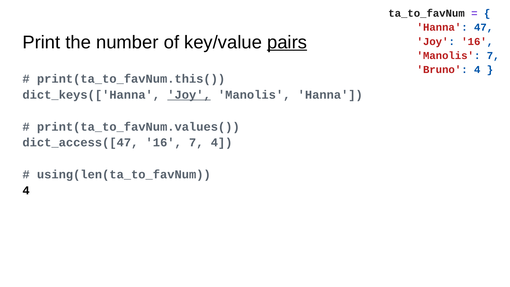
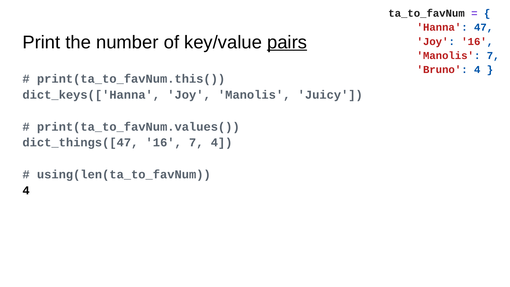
Joy underline: present -> none (189, 95)
Manolis Hanna: Hanna -> Juicy (330, 95)
dict_access([47: dict_access([47 -> dict_things([47 (80, 143)
